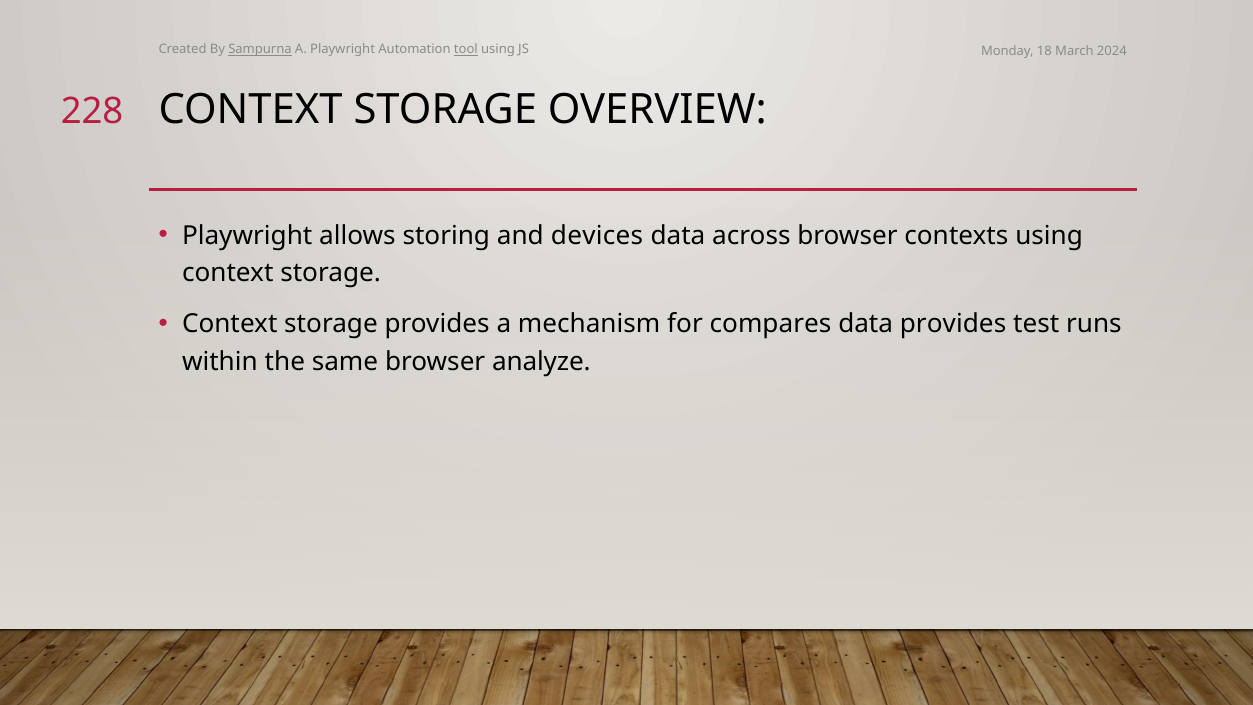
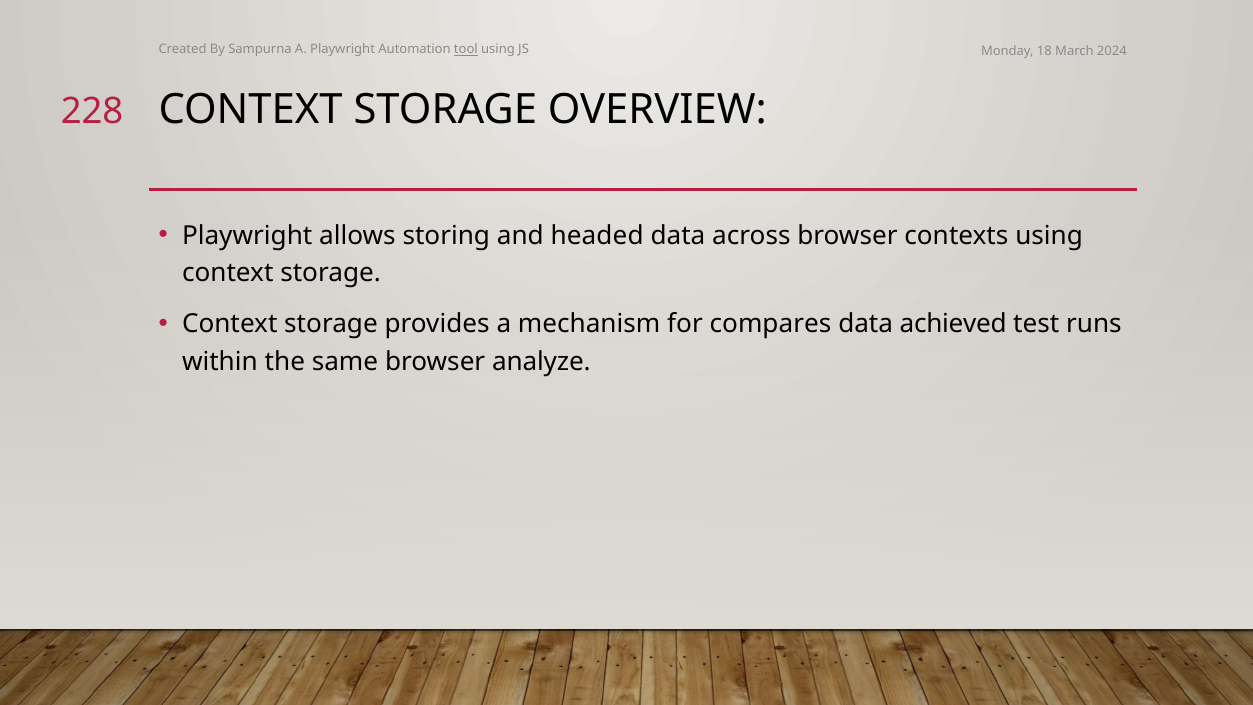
Sampurna underline: present -> none (260, 50)
devices: devices -> headed (597, 236)
data provides: provides -> achieved (953, 324)
